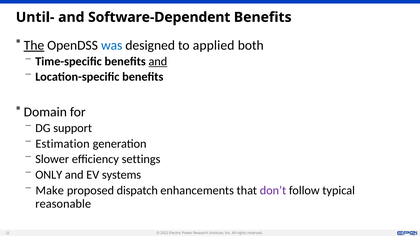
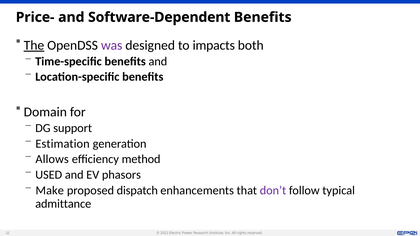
Until-: Until- -> Price- (35, 17)
was colour: blue -> purple (112, 45)
applied: applied -> impacts (214, 45)
and underline: present -> none (158, 61)
Slower: Slower -> Allows (52, 159)
settings: settings -> method (141, 159)
ONLY: ONLY -> USED (49, 175)
systems: systems -> phasors (121, 175)
reasonable: reasonable -> admittance (63, 204)
